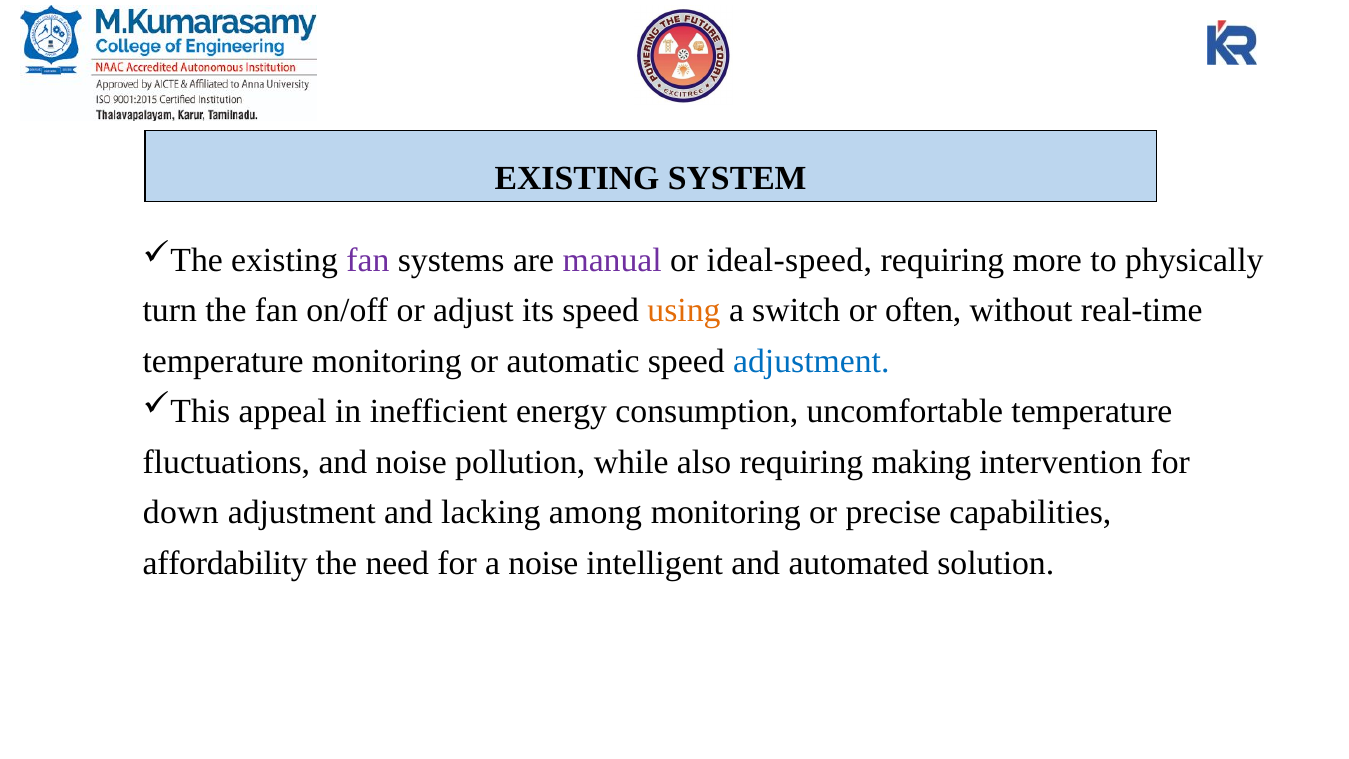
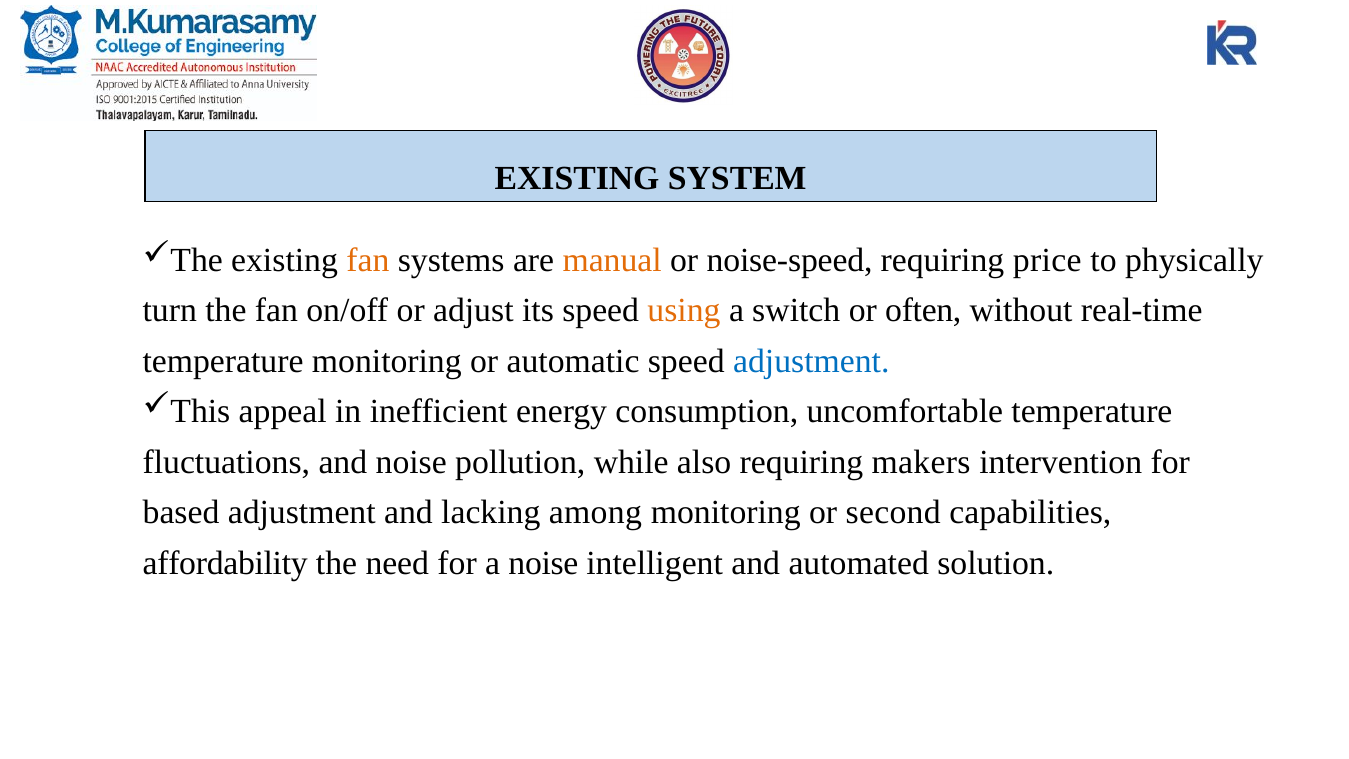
fan colour: purple -> orange (368, 260)
manual colour: purple -> orange (612, 260)
ideal-speed: ideal-speed -> noise-speed (790, 260)
more: more -> price (1047, 260)
making: making -> makers (921, 462)
down: down -> based (181, 512)
precise: precise -> second (893, 512)
